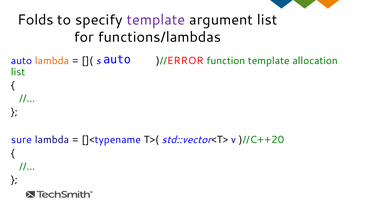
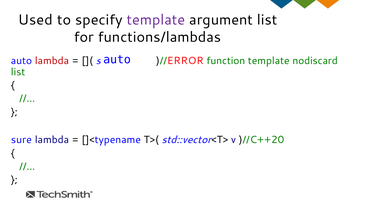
Folds: Folds -> Used (35, 20)
lambda colour: orange -> red (52, 61)
allocation: allocation -> nodiscard (315, 61)
